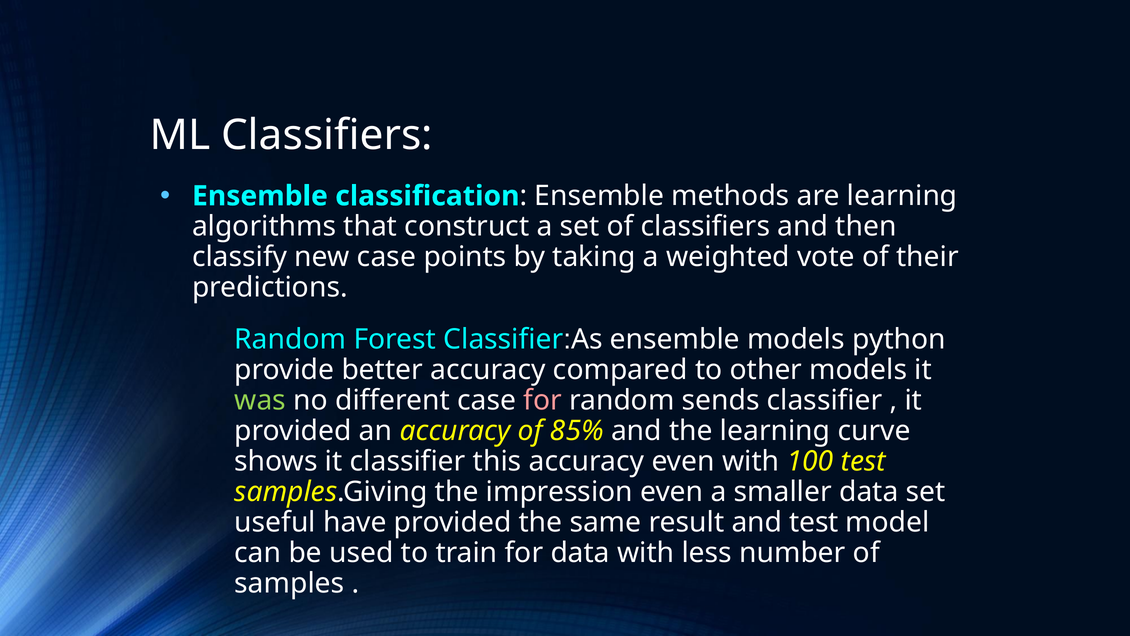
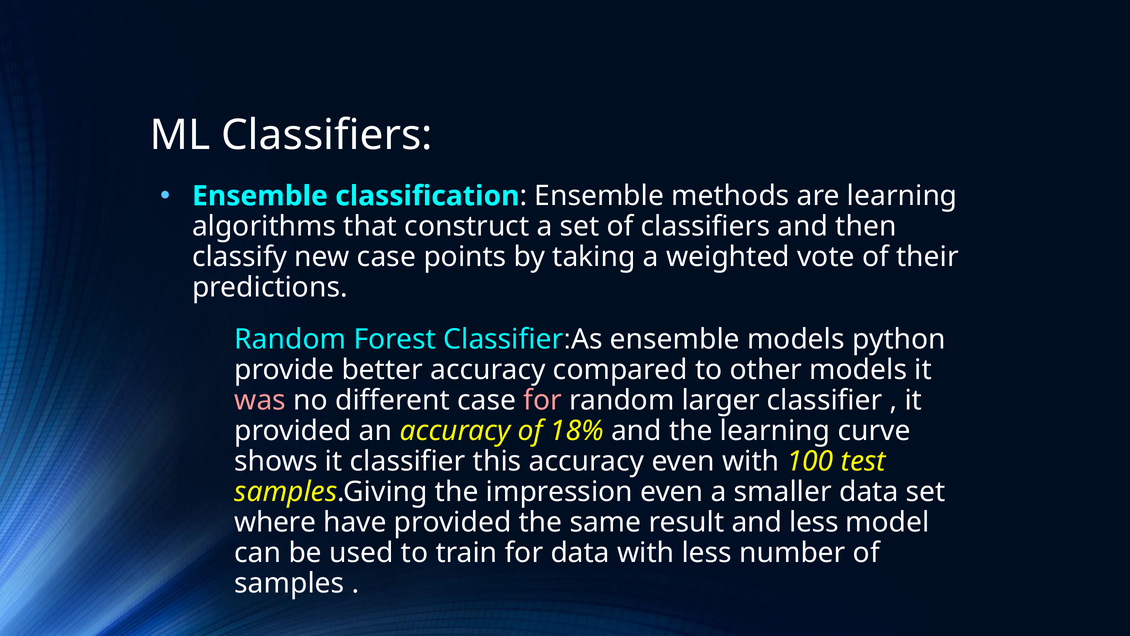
was colour: light green -> pink (260, 400)
sends: sends -> larger (721, 400)
85%: 85% -> 18% (577, 431)
useful: useful -> where (275, 522)
and test: test -> less (814, 522)
